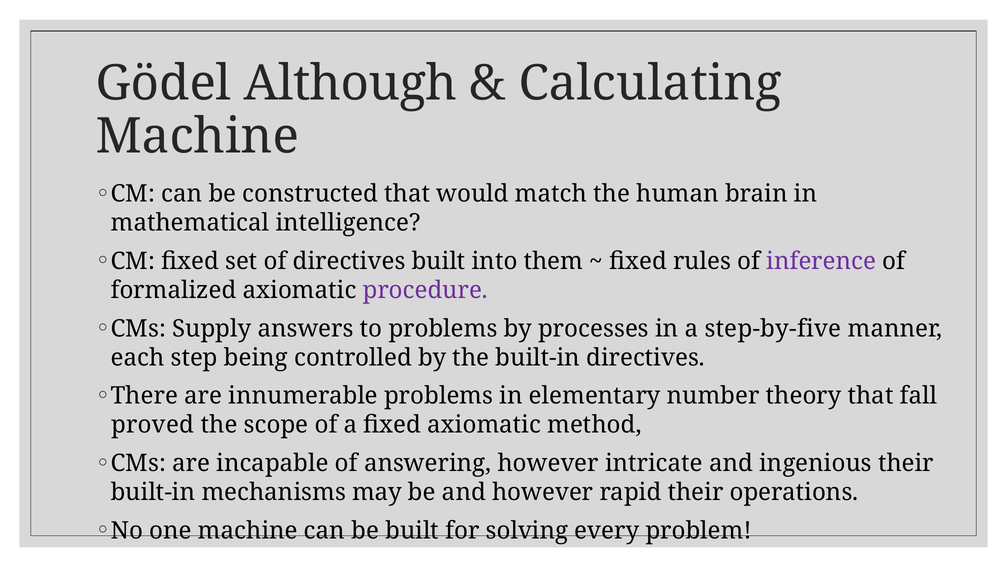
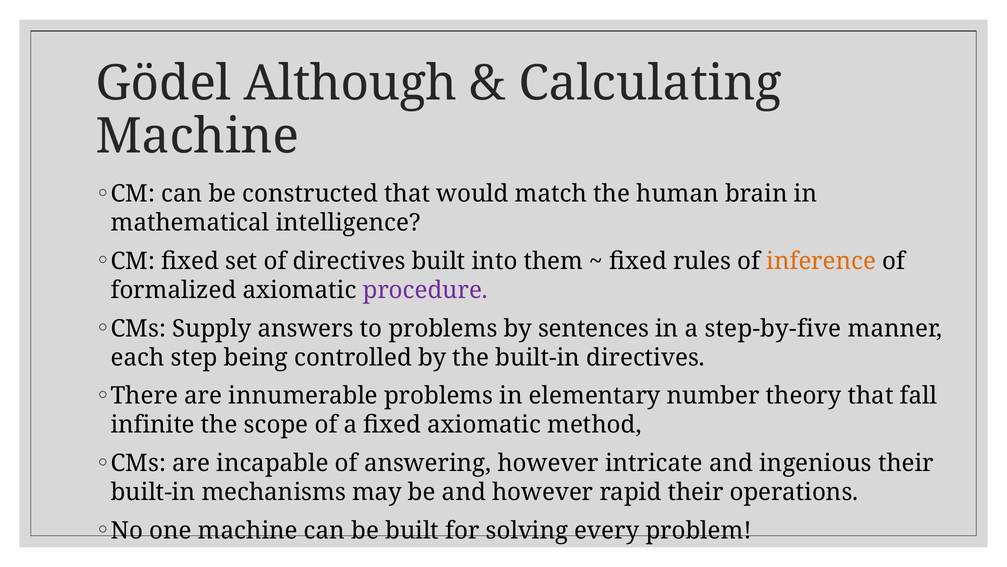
inference colour: purple -> orange (821, 261)
processes: processes -> sentences (594, 328)
proved: proved -> infinite (153, 425)
